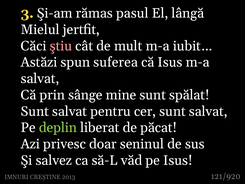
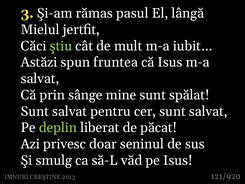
ştiu colour: pink -> light green (61, 46)
suferea: suferea -> fruntea (116, 62)
salvez: salvez -> smulg (54, 160)
